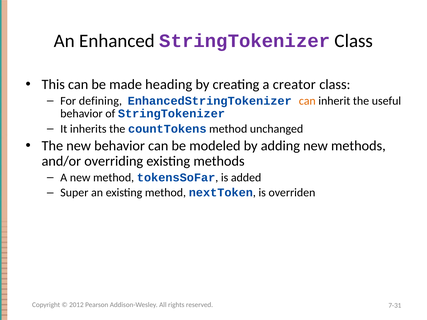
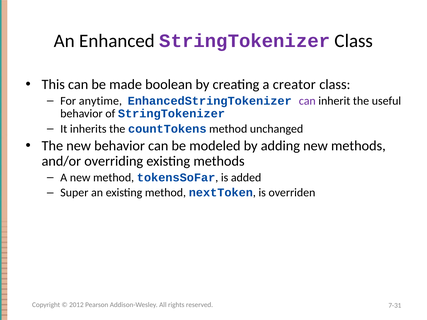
heading: heading -> boolean (169, 84)
defining: defining -> anytime (100, 101)
can colour: orange -> purple (307, 101)
